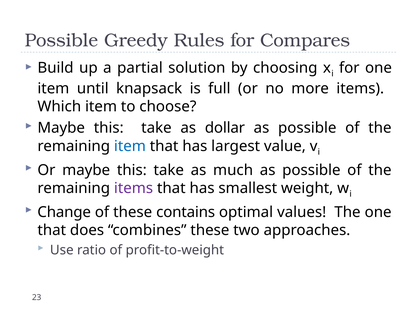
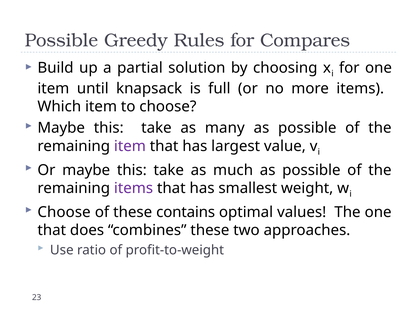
dollar: dollar -> many (225, 128)
item colour: blue -> purple (130, 146)
Change: Change -> Choose (64, 212)
